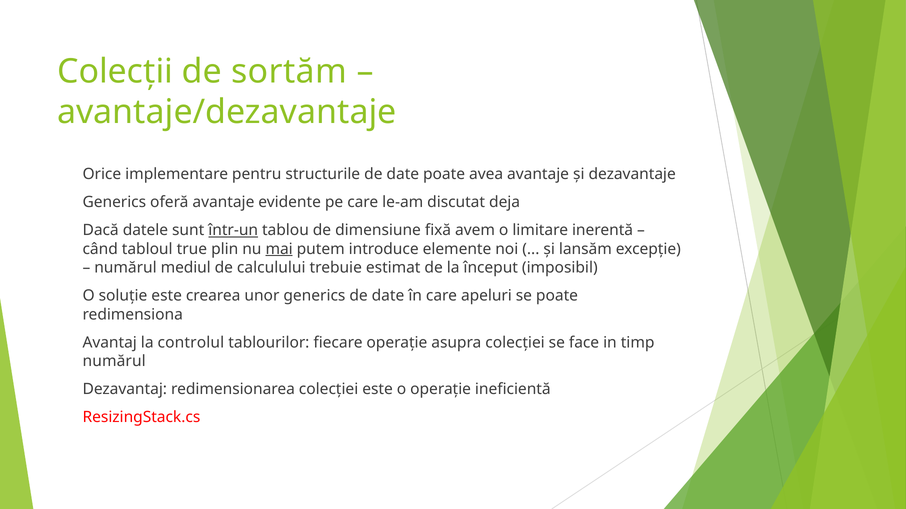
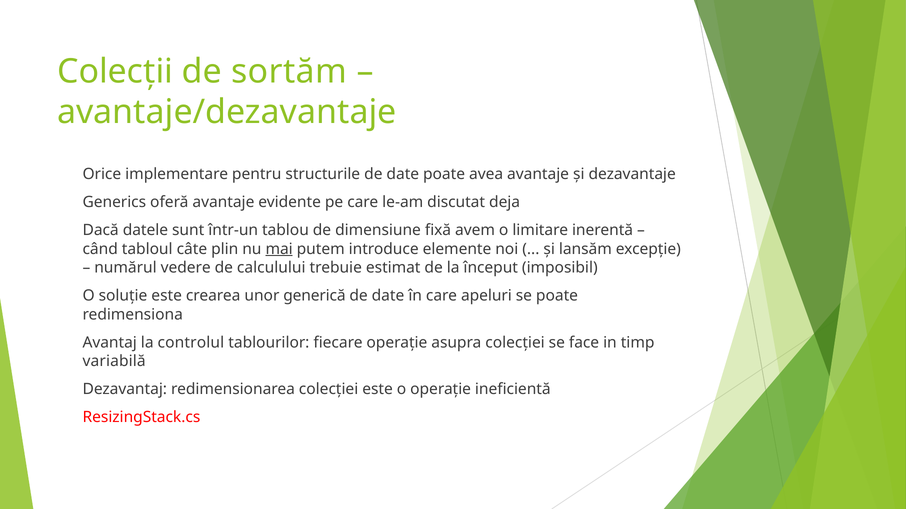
într-un underline: present -> none (233, 231)
true: true -> câte (192, 249)
mediul: mediul -> vedere (186, 268)
unor generics: generics -> generică (314, 296)
numărul: numărul -> variabilă (114, 362)
